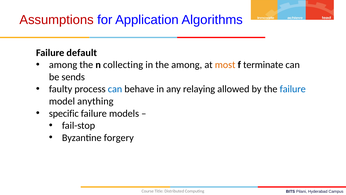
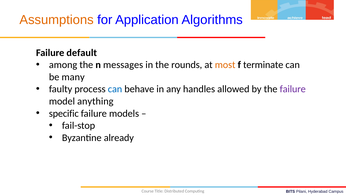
Assumptions colour: red -> orange (57, 20)
collecting: collecting -> messages (123, 65)
the among: among -> rounds (187, 65)
sends: sends -> many (73, 77)
relaying: relaying -> handles (199, 89)
failure colour: blue -> purple (293, 89)
forgery: forgery -> already (119, 137)
